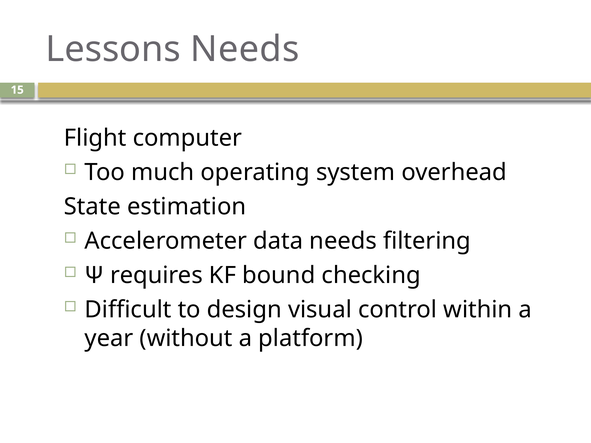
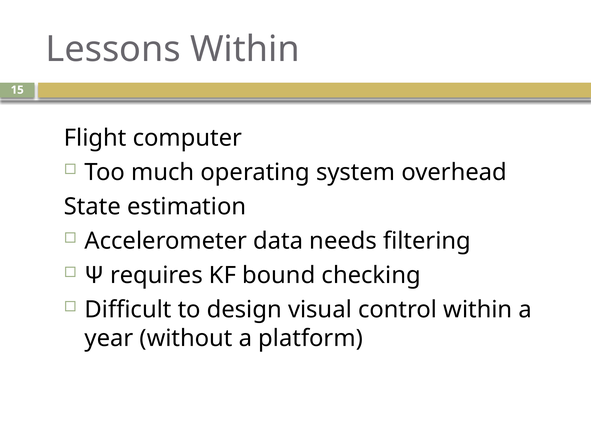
Lessons Needs: Needs -> Within (245, 49)
